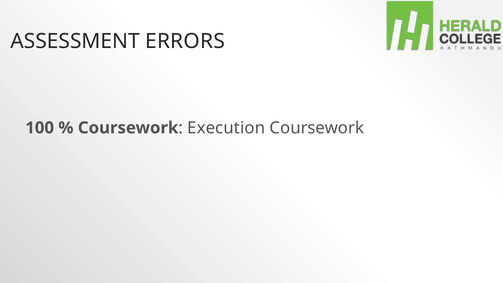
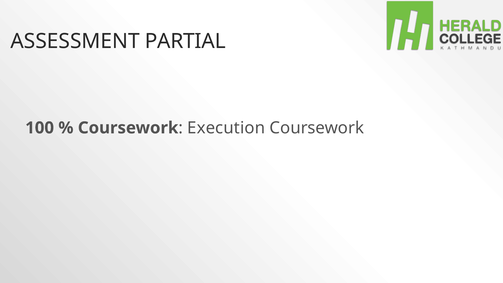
ERRORS: ERRORS -> PARTIAL (185, 41)
